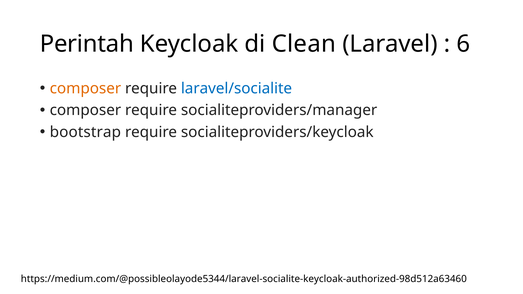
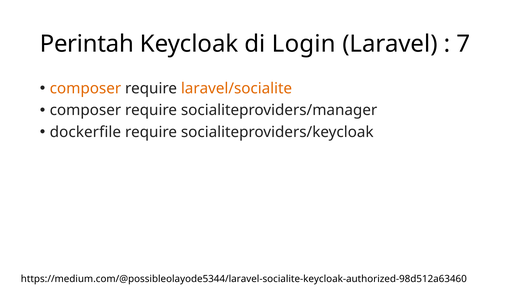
Clean: Clean -> Login (304, 44)
6: 6 -> 7 (463, 44)
laravel/socialite colour: blue -> orange (237, 88)
bootstrap: bootstrap -> dockerfile (85, 132)
